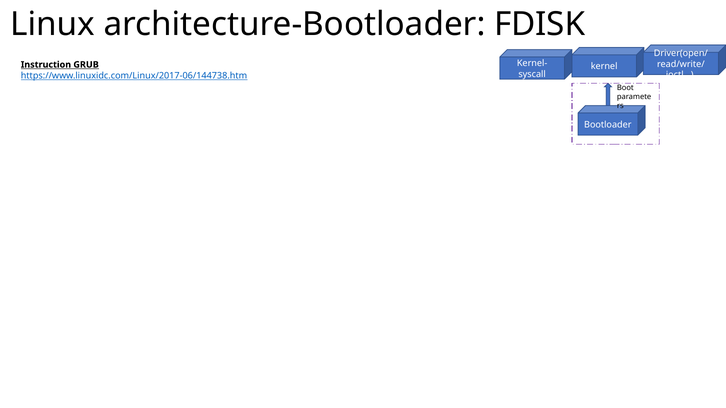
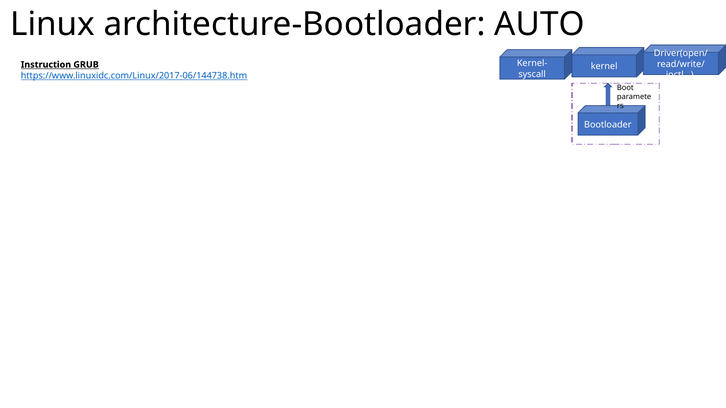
FDISK: FDISK -> AUTO (539, 24)
